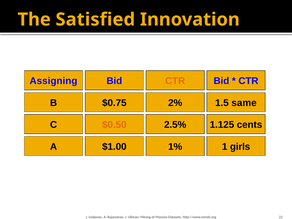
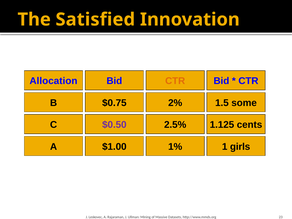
Assigning: Assigning -> Allocation (53, 81)
same: same -> some (244, 103)
$0.50 colour: orange -> purple (114, 125)
